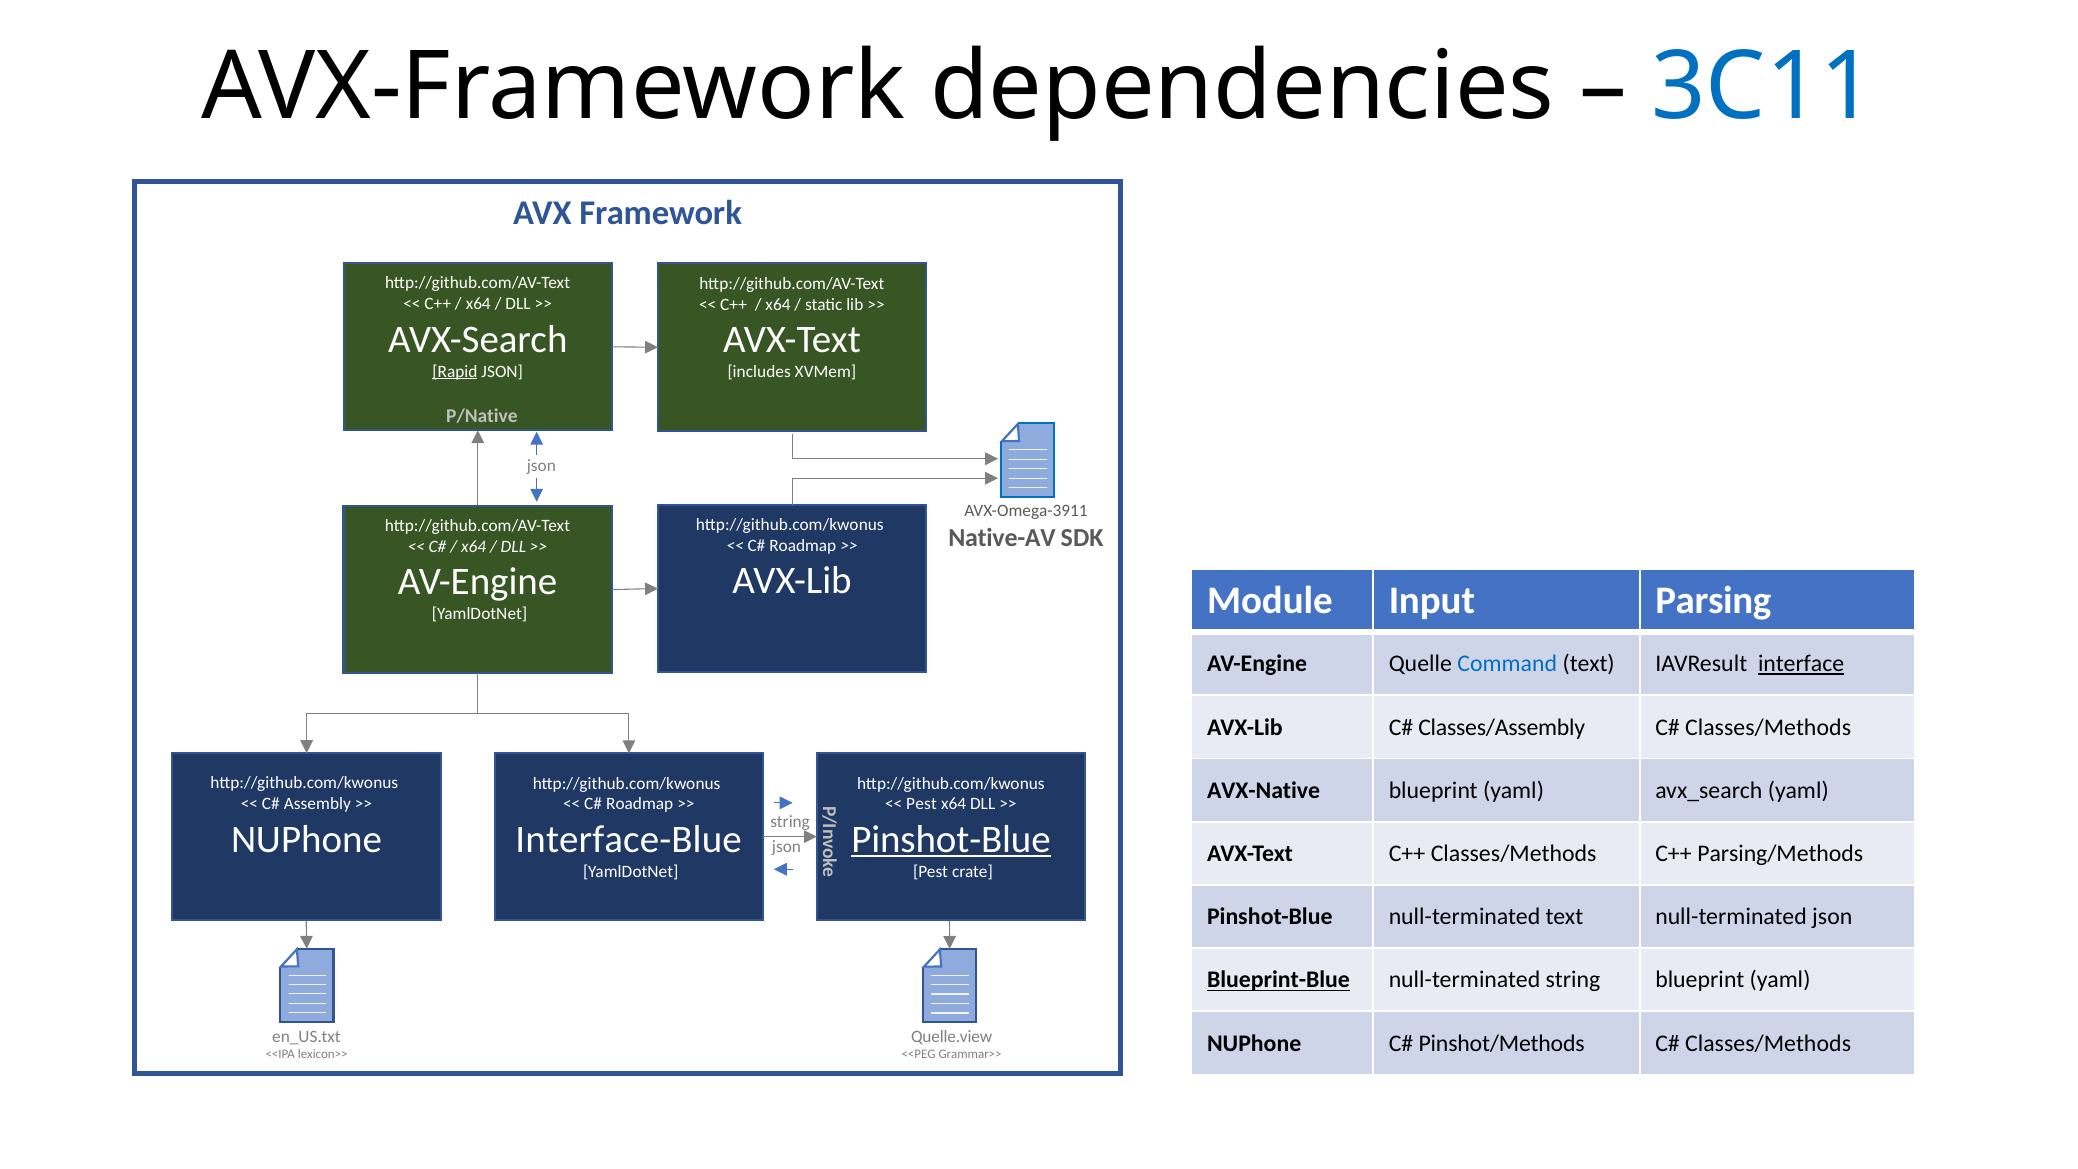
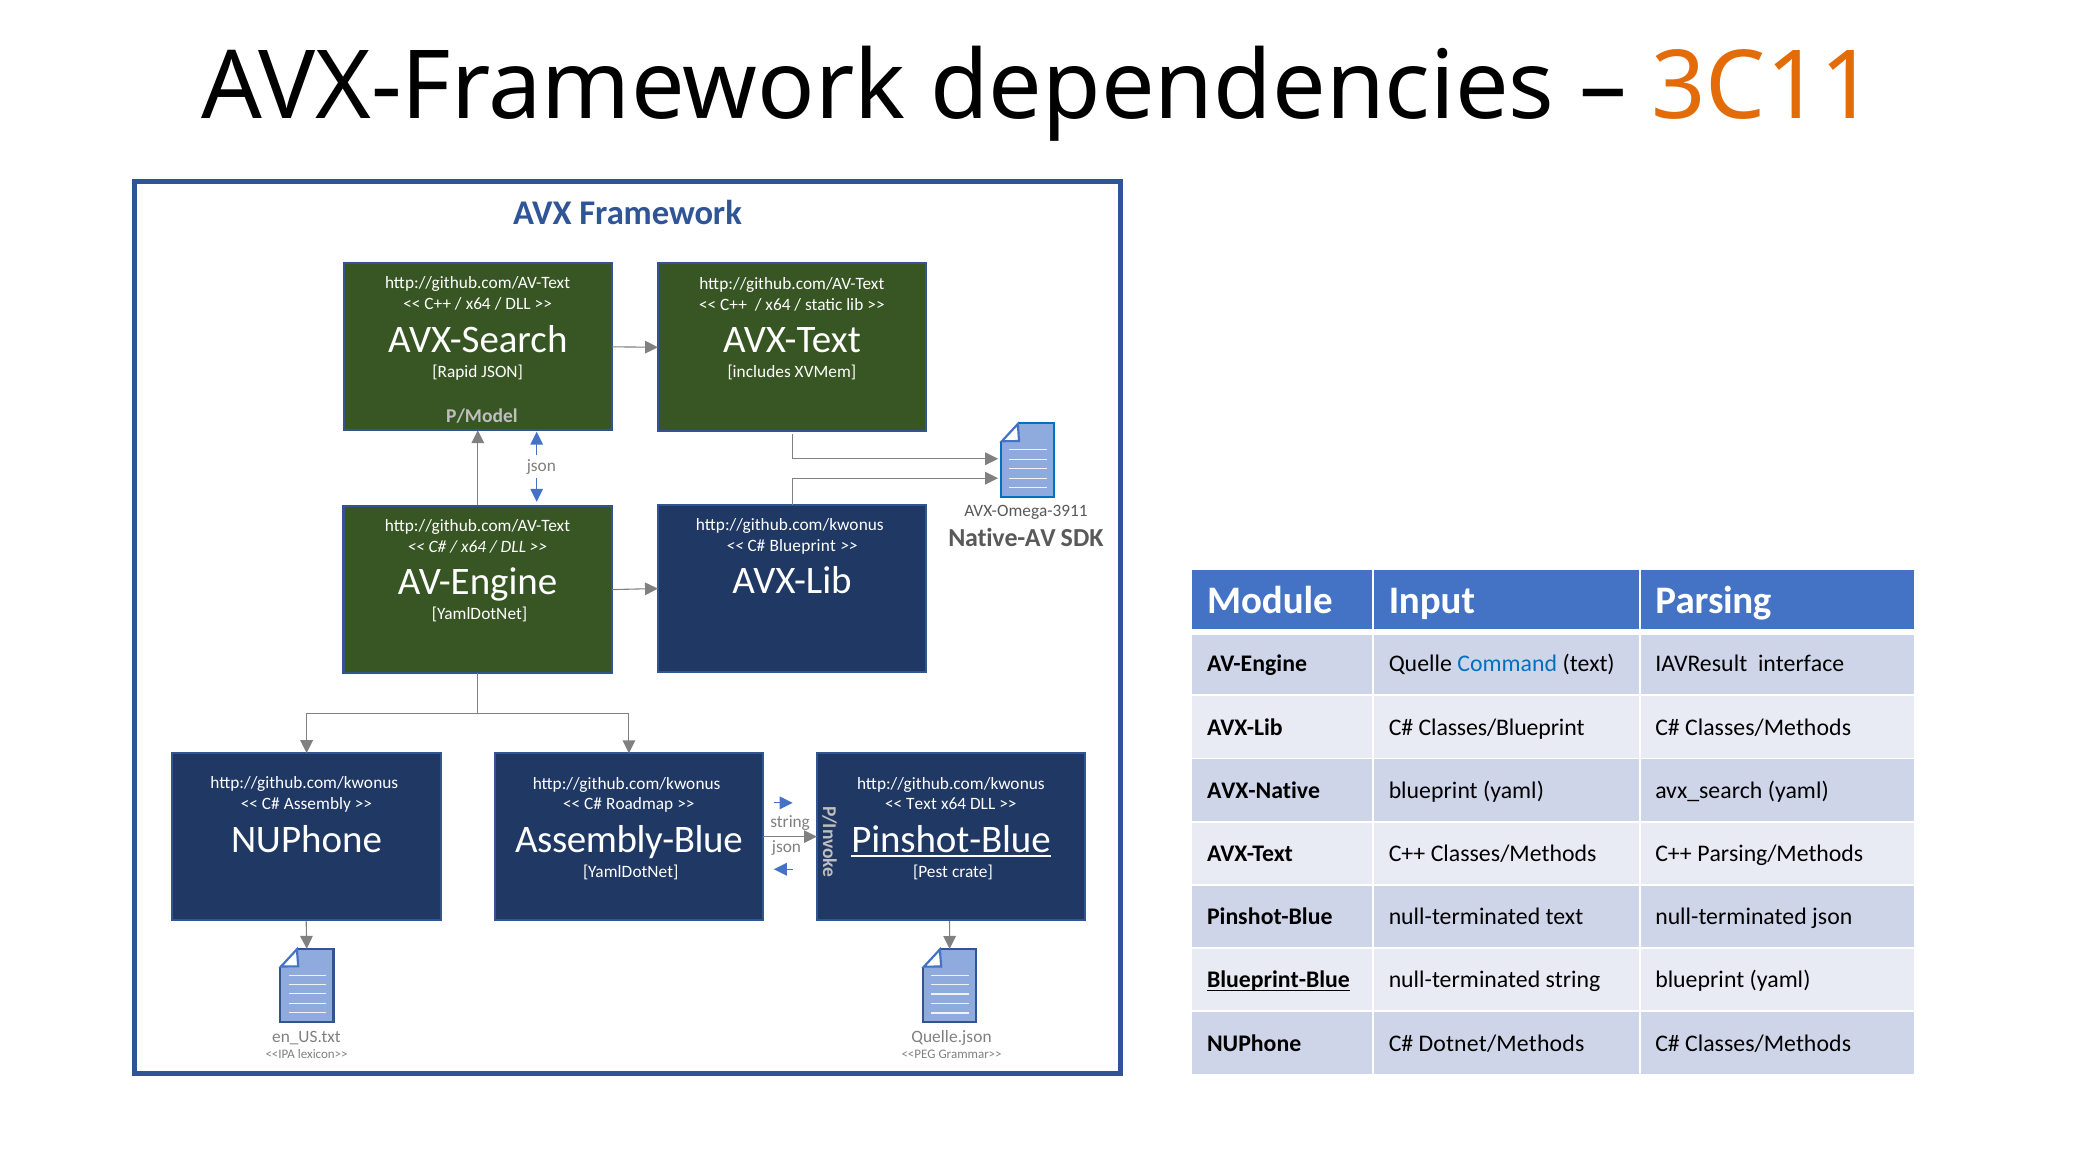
3C11 colour: blue -> orange (1763, 88)
Rapid underline: present -> none (455, 371)
P/Native: P/Native -> P/Model (482, 416)
Roadmap: Roadmap -> Blueprint (803, 546)
interface underline: present -> none (1801, 664)
Classes/Assembly: Classes/Assembly -> Classes/Blueprint (1502, 727)
Pest: Pest -> Text (922, 804)
Interface-Blue: Interface-Blue -> Assembly-Blue (629, 839)
Quelle.view: Quelle.view -> Quelle.json (951, 1036)
Pinshot/Methods: Pinshot/Methods -> Dotnet/Methods (1501, 1043)
